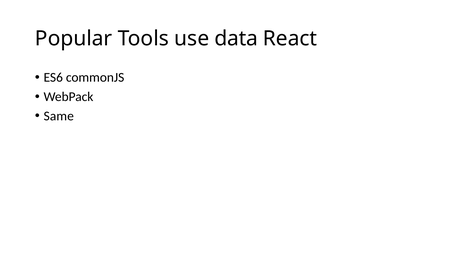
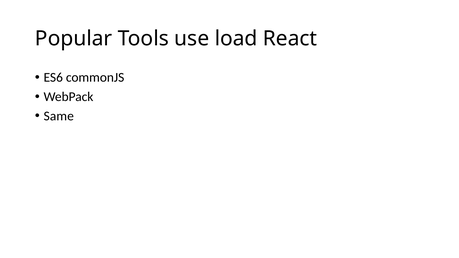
data: data -> load (236, 39)
